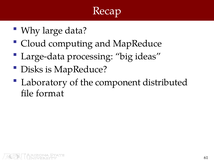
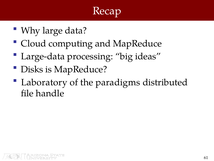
component: component -> paradigms (118, 82)
format: format -> handle (50, 93)
